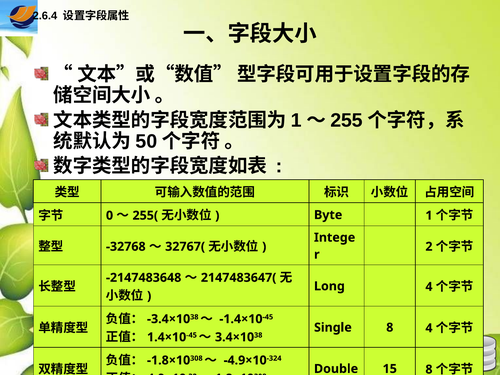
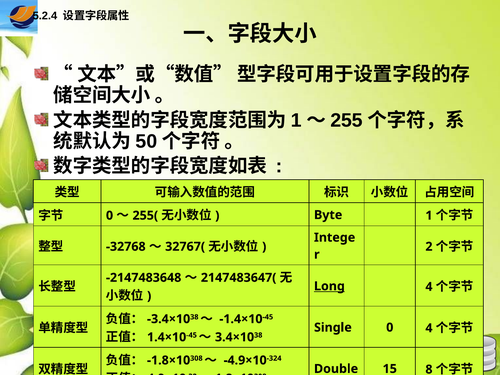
2.6.4: 2.6.4 -> 5.2.4 (45, 16)
Long underline: none -> present (329, 286)
Single 8: 8 -> 0 (390, 327)
